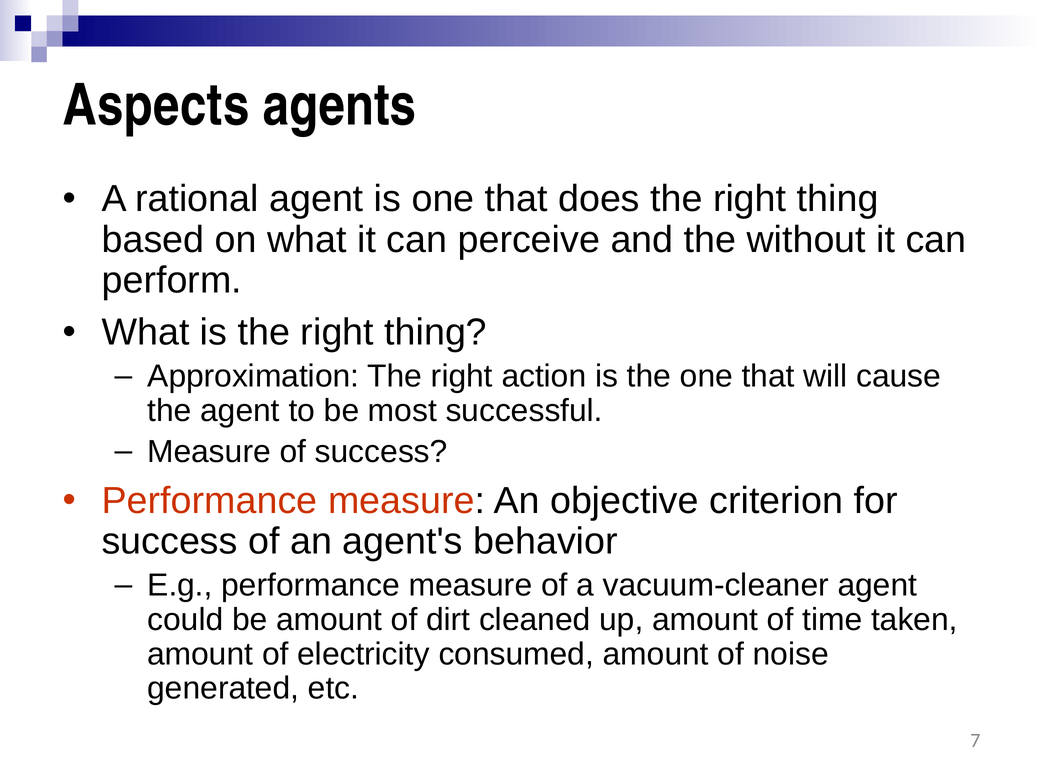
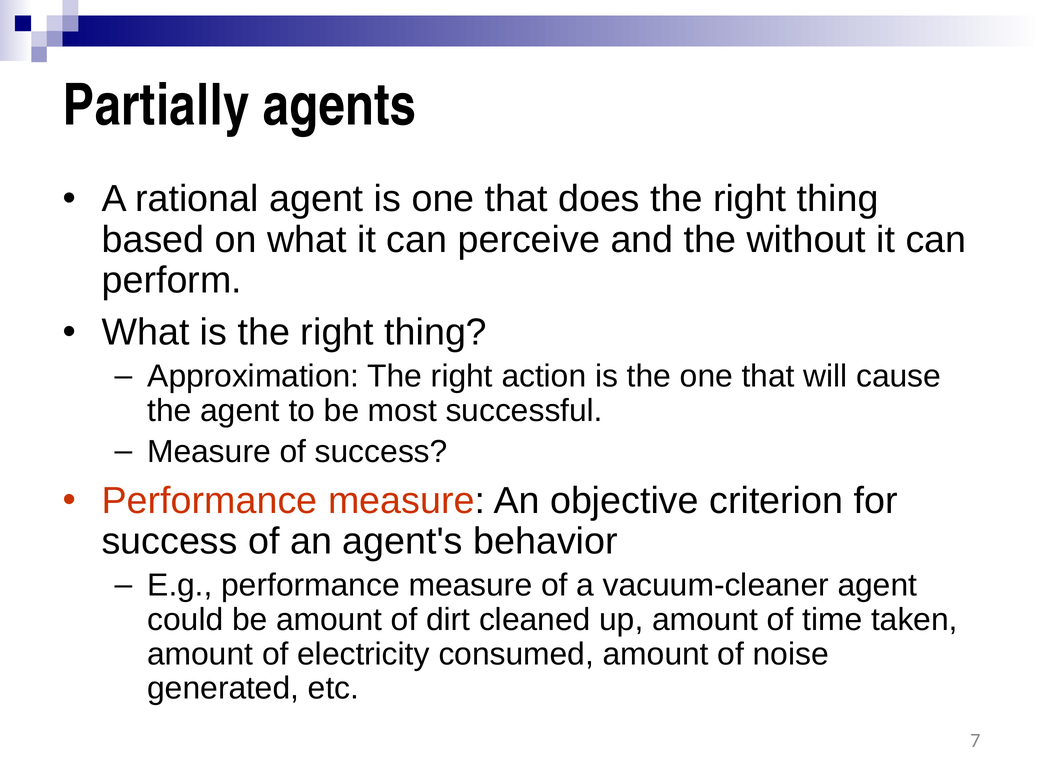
Aspects: Aspects -> Partially (156, 106)
